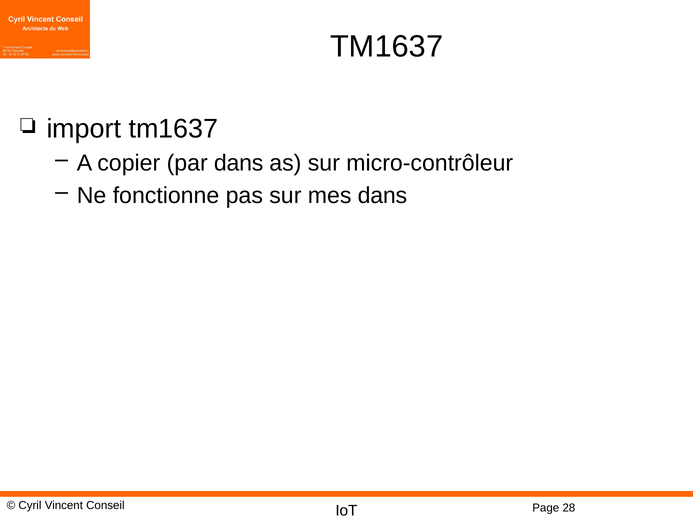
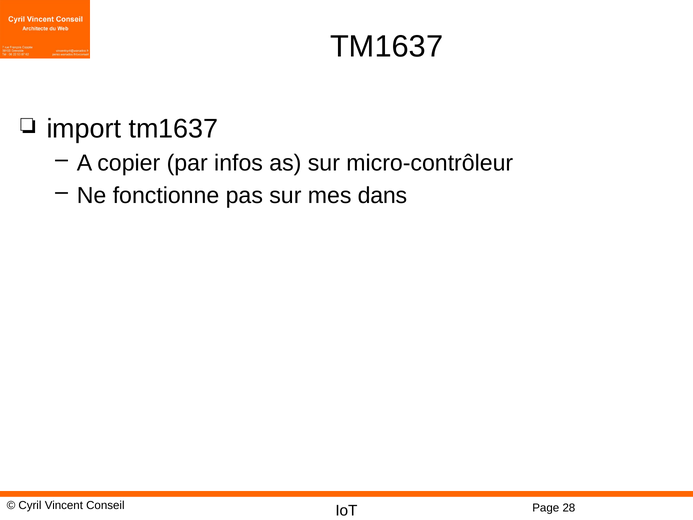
par dans: dans -> infos (239, 163)
